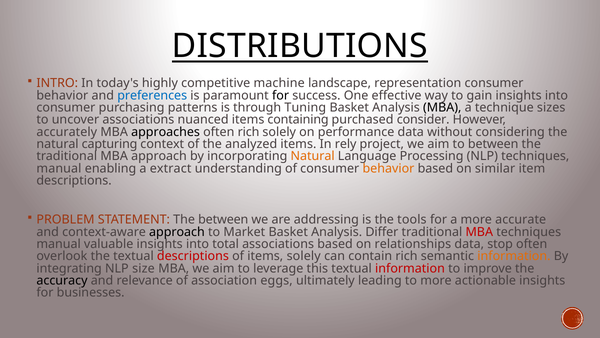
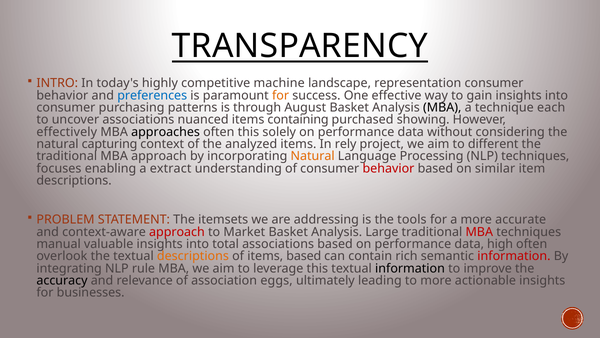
DISTRIBUTIONS: DISTRIBUTIONS -> TRANSPARENCY (300, 46)
for colour: black -> orange (281, 95)
Tuning: Tuning -> August (305, 107)
sizes: sizes -> each (551, 107)
consider: consider -> showing (423, 120)
accurately: accurately -> effectively (67, 132)
often rich: rich -> this (248, 132)
to between: between -> different (493, 144)
manual: manual -> focuses (59, 168)
behavior colour: orange -> red (388, 168)
The between: between -> itemsets (223, 219)
approach colour: black -> red (177, 232)
Differ: Differ -> Large (382, 232)
based on relationships: relationships -> performance (413, 244)
stop: stop -> high (500, 244)
descriptions colour: red -> orange (193, 256)
items solely: solely -> based (304, 256)
information colour: orange -> red (514, 256)
size: size -> rule (144, 268)
information colour: red -> black (410, 268)
